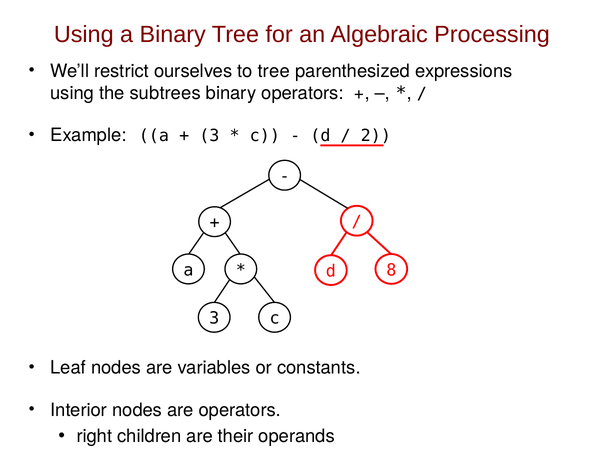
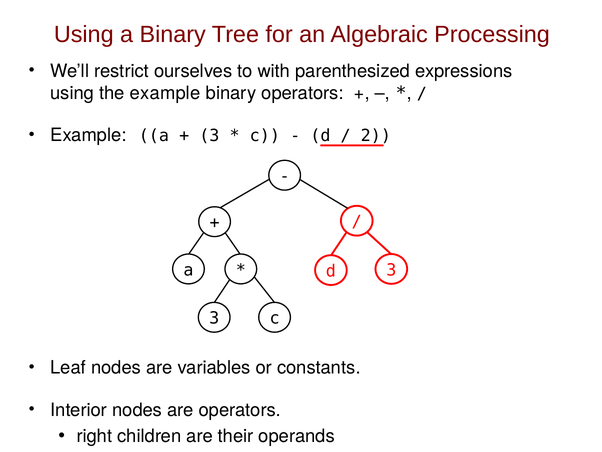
to tree: tree -> with (274, 71)
the subtrees: subtrees -> example (165, 93)
8: 8 -> 3 (391, 270)
